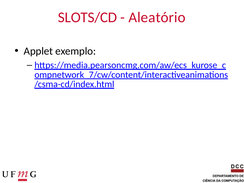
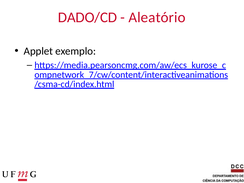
SLOTS/CD: SLOTS/CD -> DADO/CD (87, 17)
